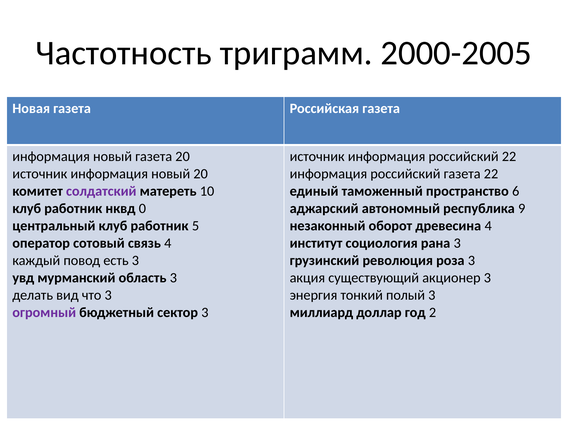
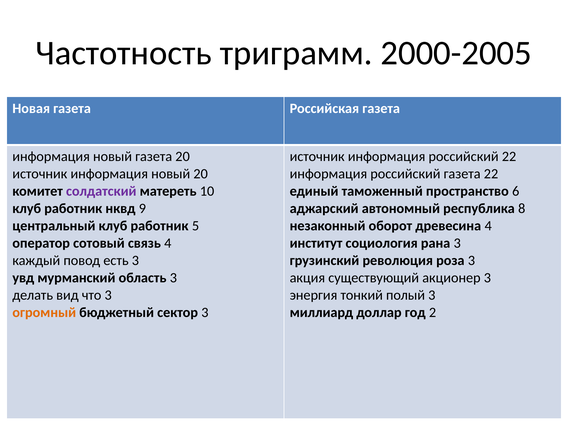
0: 0 -> 9 (142, 209)
9: 9 -> 8 (522, 209)
огромный colour: purple -> orange (44, 313)
